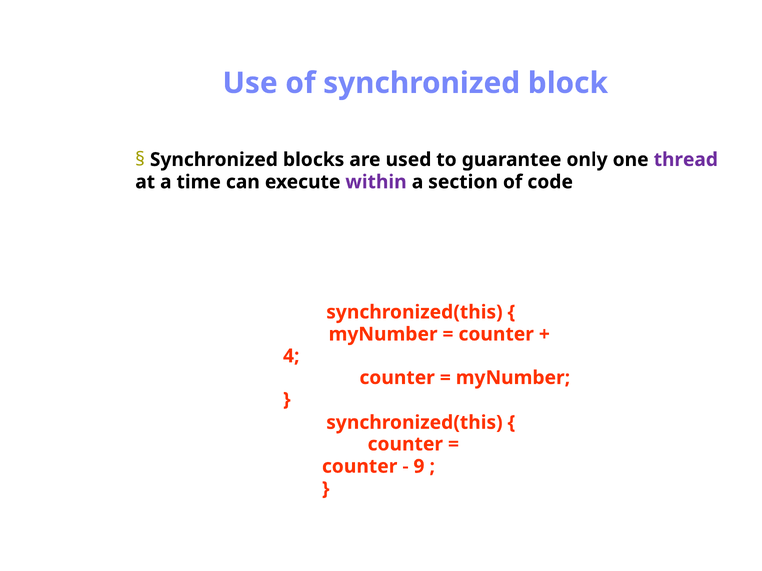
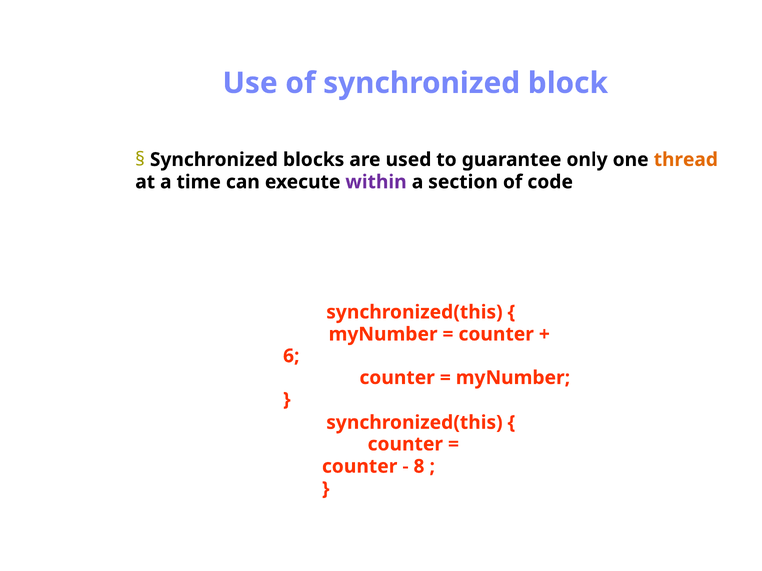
thread colour: purple -> orange (686, 160)
4: 4 -> 6 (291, 356)
9: 9 -> 8 (419, 466)
